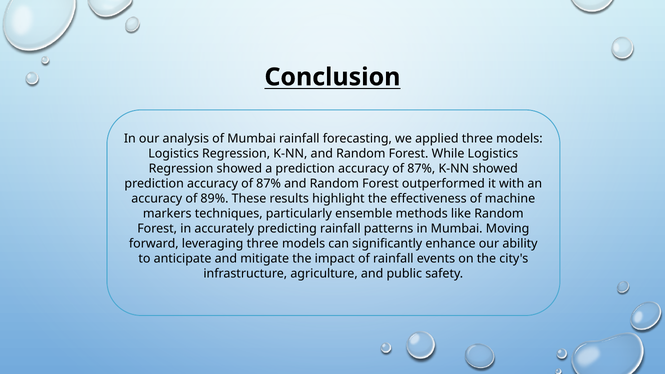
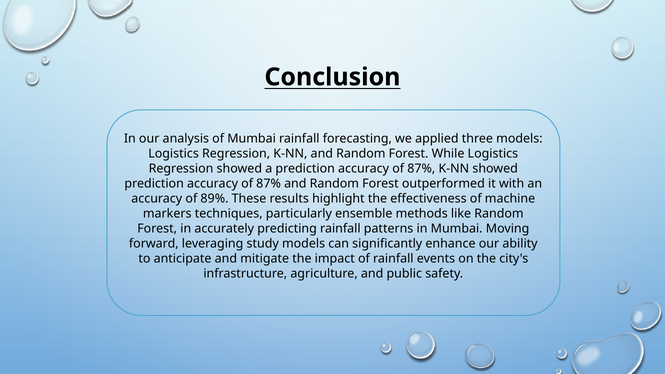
leveraging three: three -> study (263, 244)
